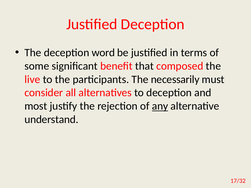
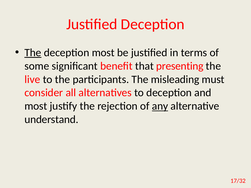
The underline: none -> present (33, 53)
deception word: word -> most (103, 53)
composed: composed -> presenting (180, 66)
necessarily: necessarily -> misleading (175, 79)
